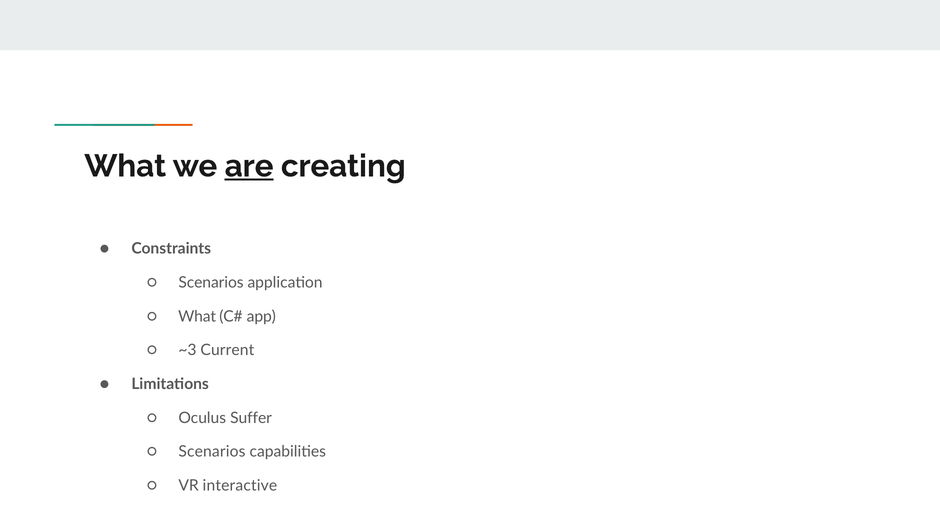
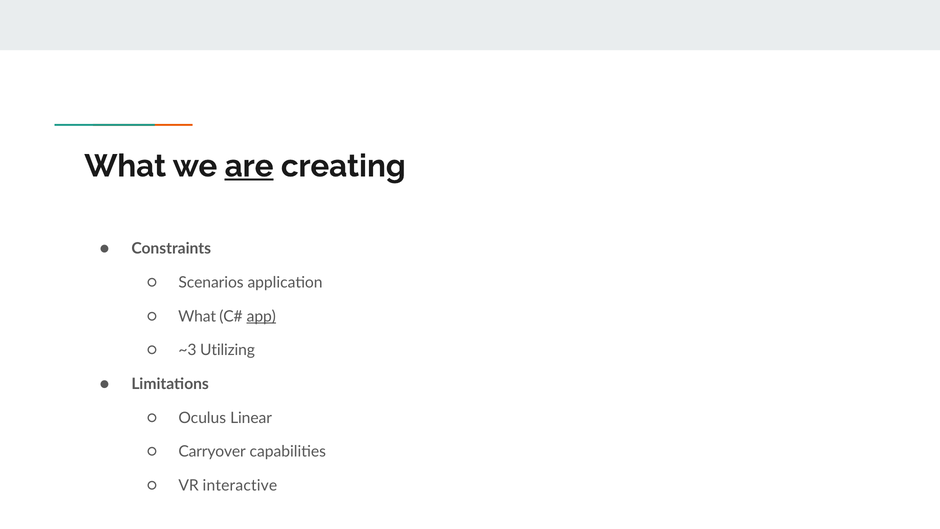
app underline: none -> present (261, 316)
Current: Current -> Utilizing (228, 350)
Suffer: Suffer -> Linear (251, 418)
Scenarios: Scenarios -> Carryover (212, 452)
